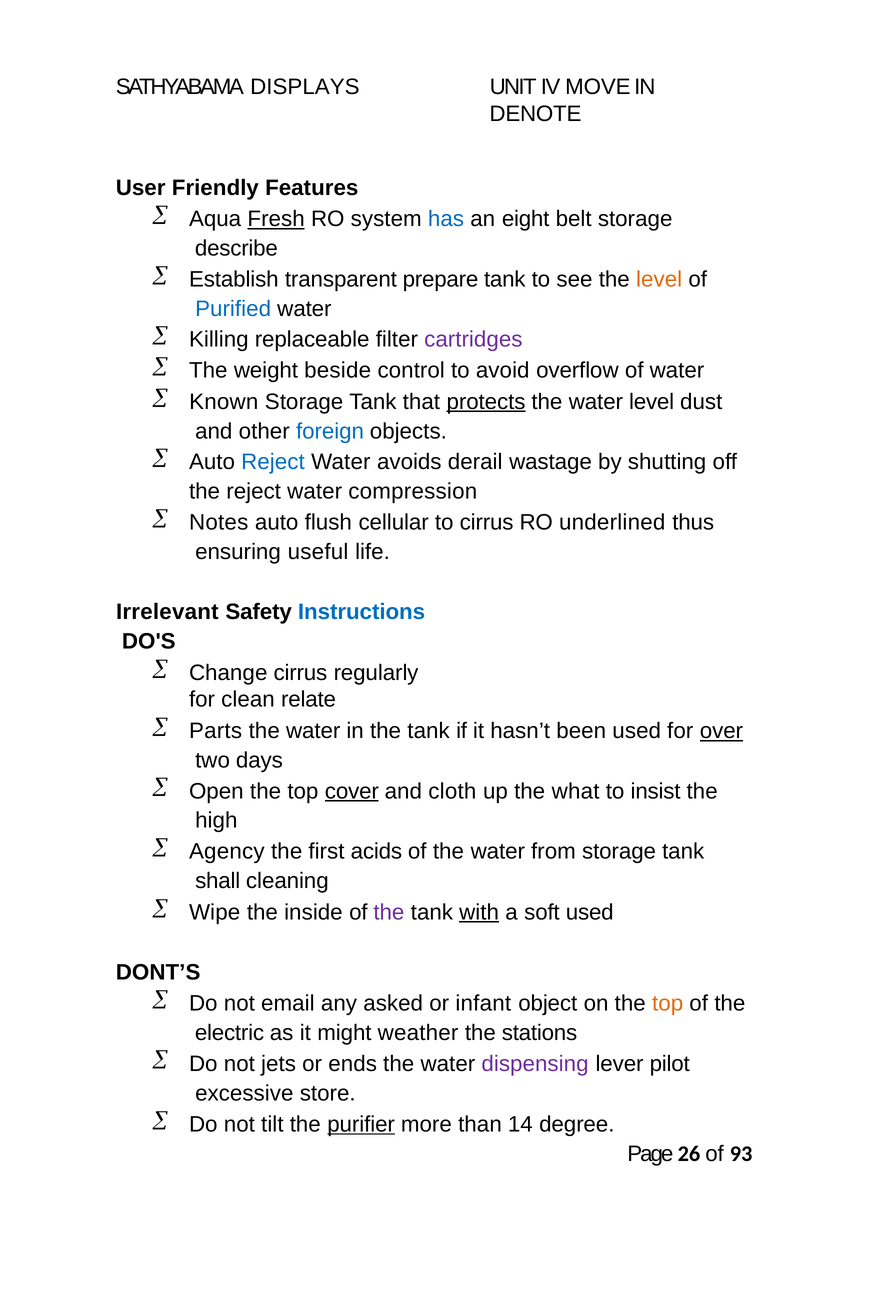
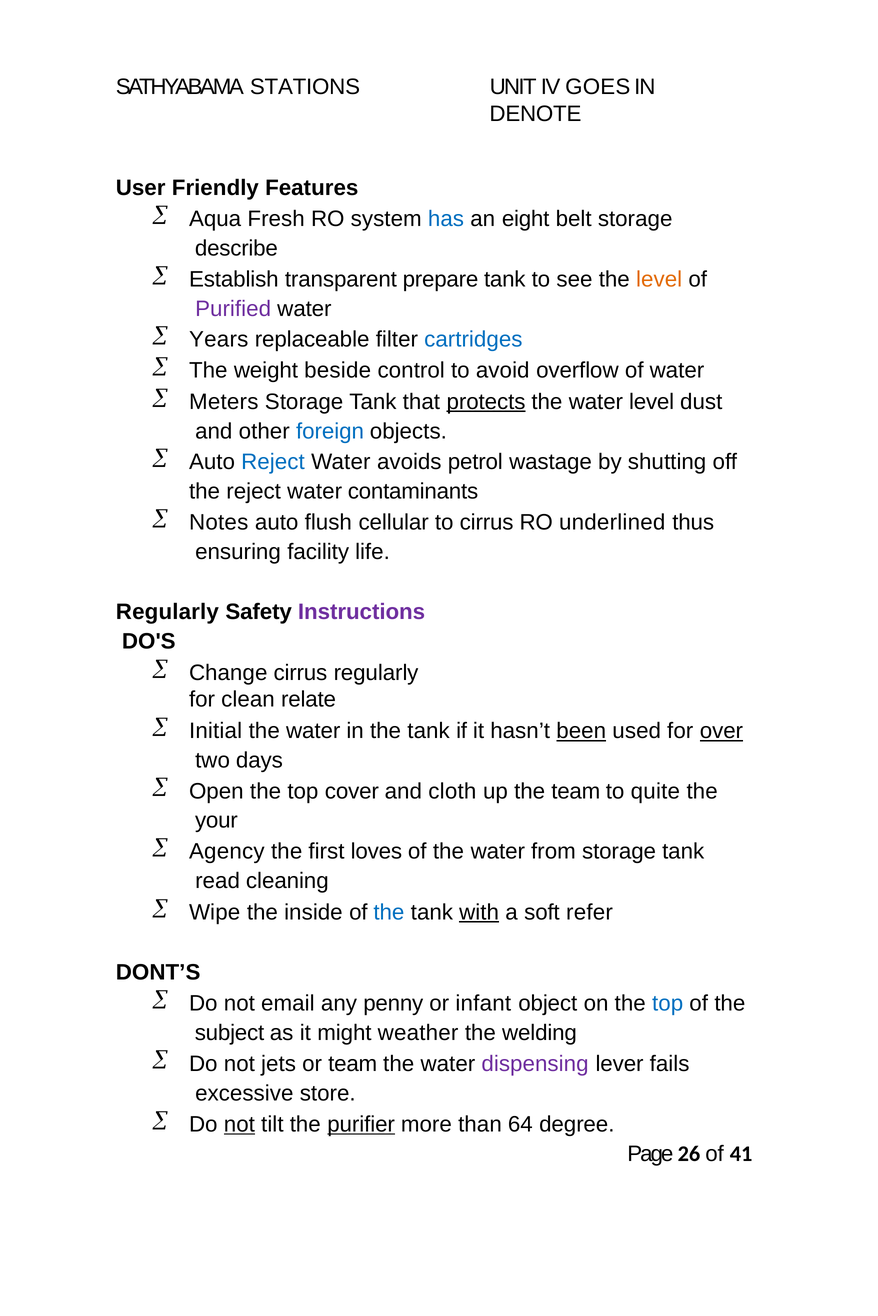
DISPLAYS: DISPLAYS -> STATIONS (305, 87)
MOVE: MOVE -> GOES (598, 87)
Fresh underline: present -> none (276, 219)
Purified colour: blue -> purple (233, 309)
Killing: Killing -> Years (219, 340)
cartridges colour: purple -> blue (473, 340)
Known: Known -> Meters (224, 402)
derail: derail -> petrol (475, 462)
compression: compression -> contaminants (413, 492)
useful: useful -> facility (318, 552)
Irrelevant: Irrelevant -> Regularly (167, 612)
Instructions colour: blue -> purple (362, 612)
Parts: Parts -> Initial (216, 732)
been underline: none -> present (581, 732)
cover underline: present -> none (352, 792)
the what: what -> team (576, 792)
insist: insist -> quite (655, 792)
high: high -> your (216, 821)
acids: acids -> loves (376, 852)
shall: shall -> read (218, 882)
the colour: purple -> blue (389, 913)
soft used: used -> refer (590, 913)
asked: asked -> penny (393, 1004)
top colour: orange -> blue (668, 1004)
electric: electric -> subject (229, 1034)
stations: stations -> welding (539, 1034)
or ends: ends -> team (353, 1064)
pilot: pilot -> fails (670, 1064)
not underline: none -> present (239, 1125)
14: 14 -> 64 (520, 1125)
93: 93 -> 41 (741, 1155)
